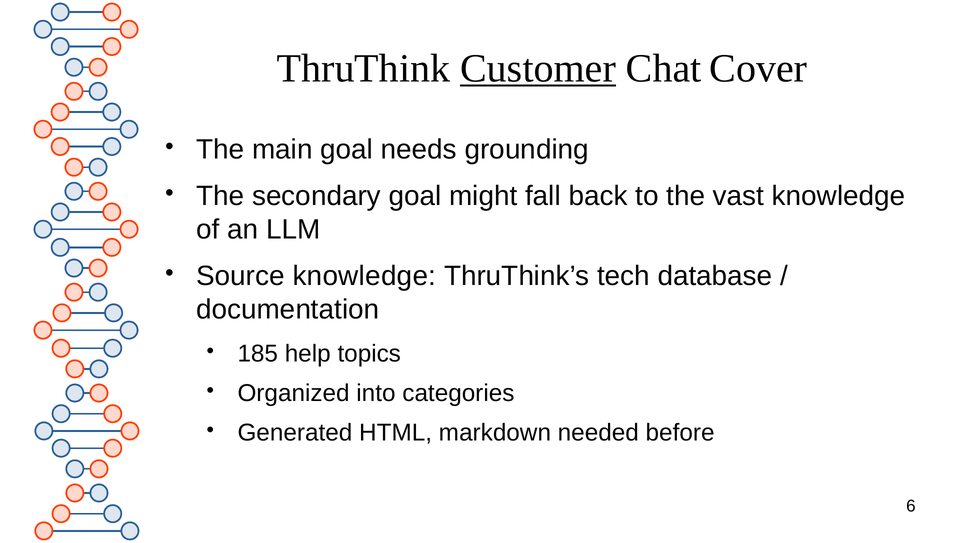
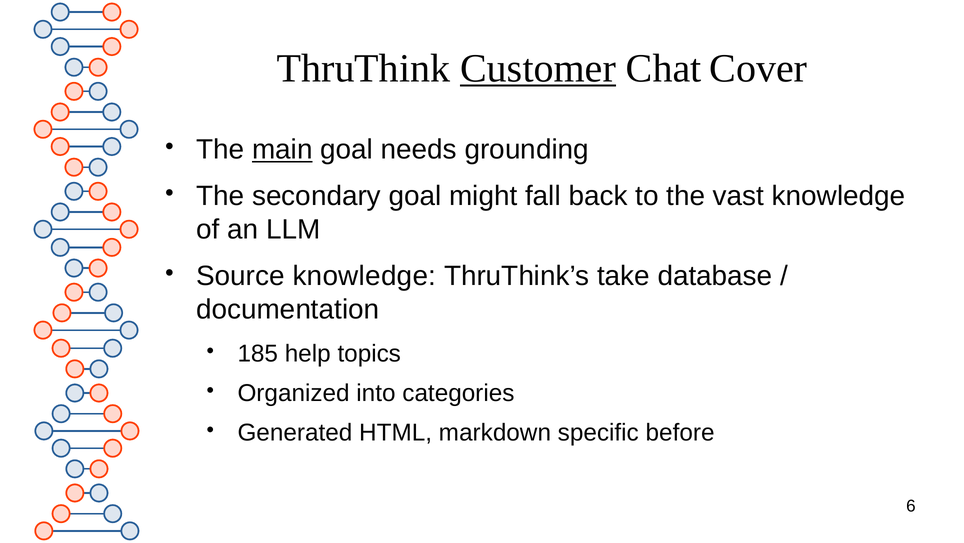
main underline: none -> present (282, 150)
tech: tech -> take (623, 276)
needed: needed -> specific (598, 432)
